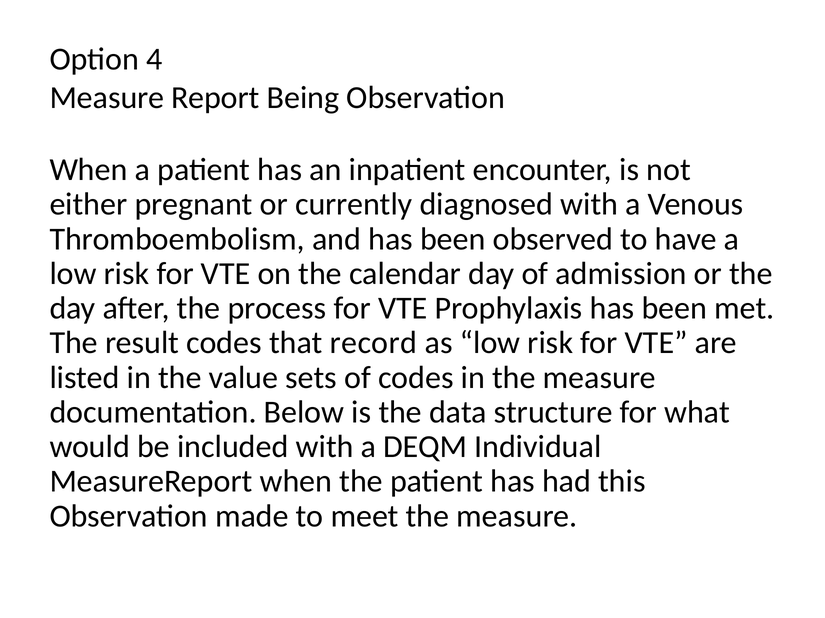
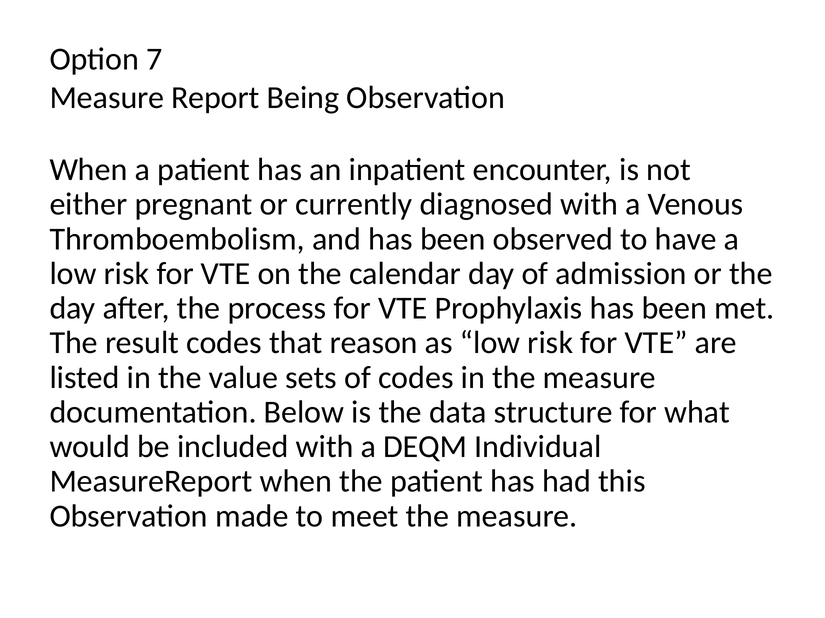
4: 4 -> 7 (154, 59)
record: record -> reason (374, 343)
